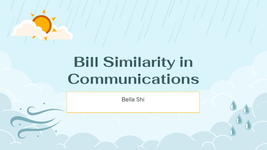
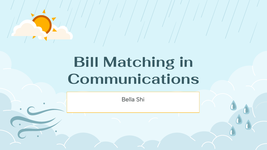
Similarity: Similarity -> Matching (139, 62)
